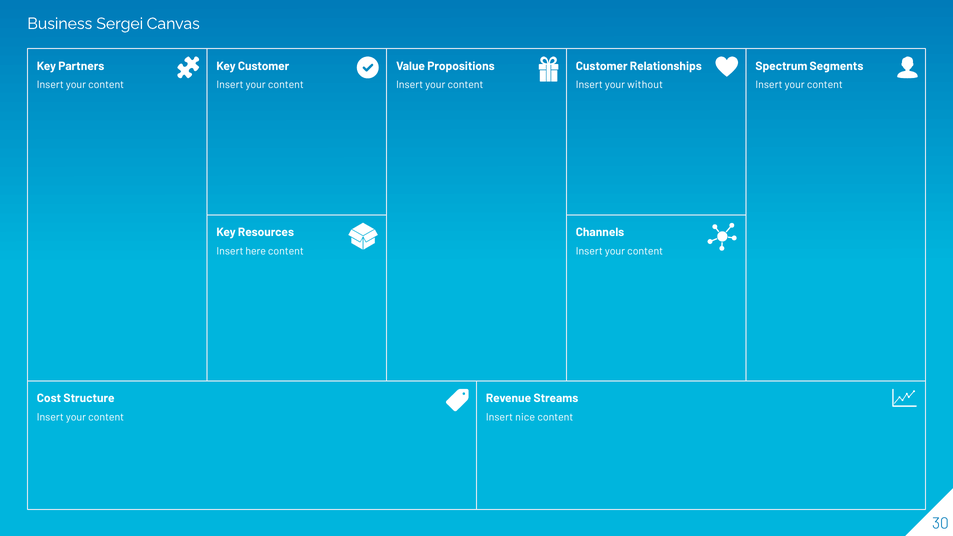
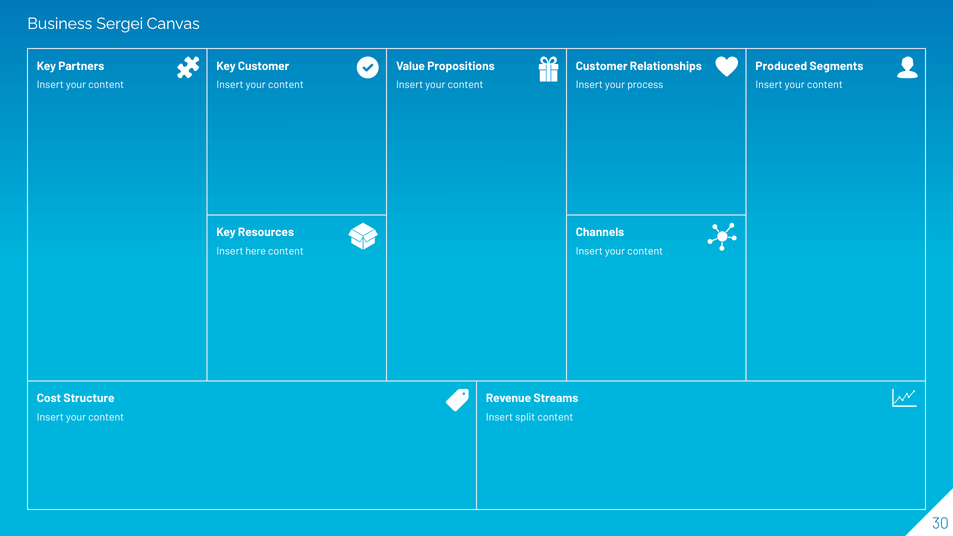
Spectrum: Spectrum -> Produced (781, 66)
without: without -> process (645, 85)
nice: nice -> split (525, 417)
